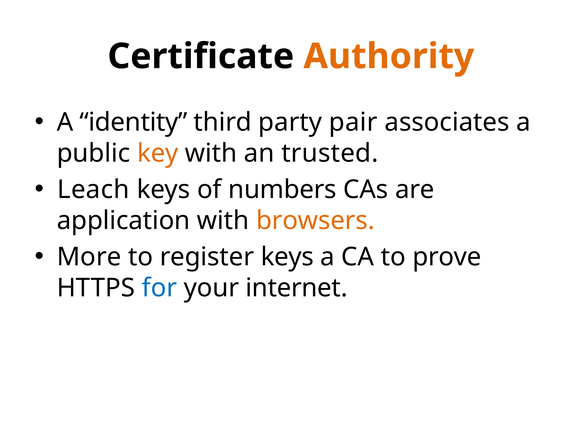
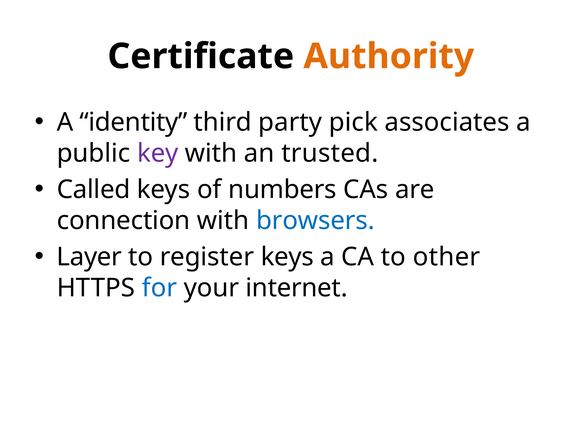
pair: pair -> pick (353, 122)
key colour: orange -> purple (158, 153)
Leach: Leach -> Called (94, 189)
application: application -> connection (124, 220)
browsers colour: orange -> blue (315, 220)
More: More -> Layer (89, 257)
prove: prove -> other (447, 257)
